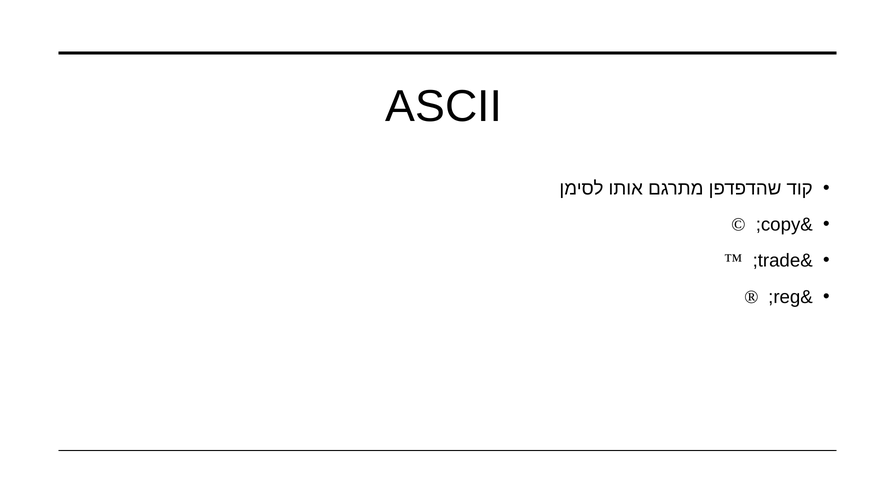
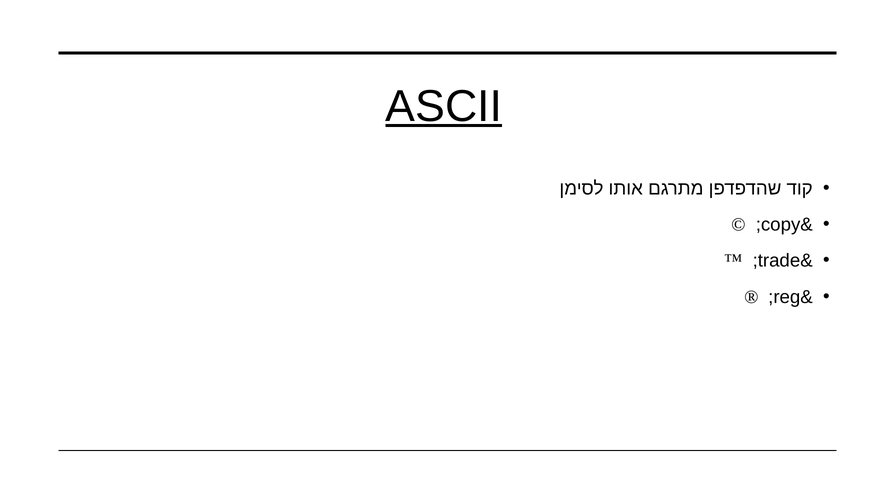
ASCII underline: none -> present (444, 106)
